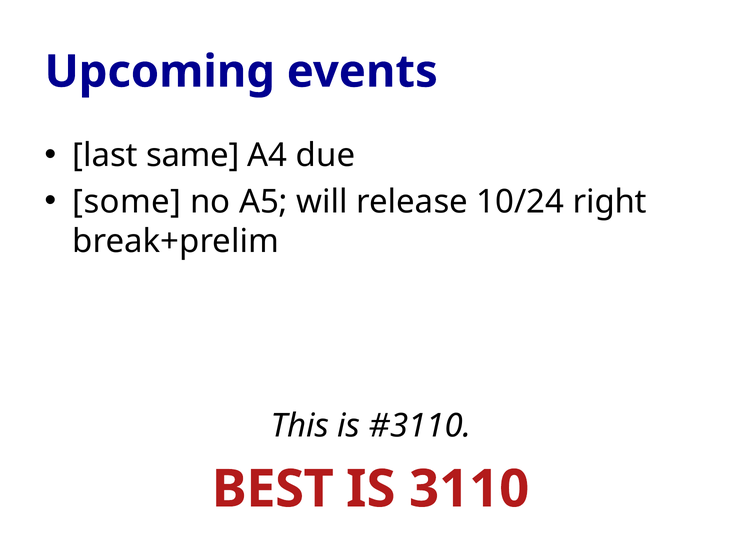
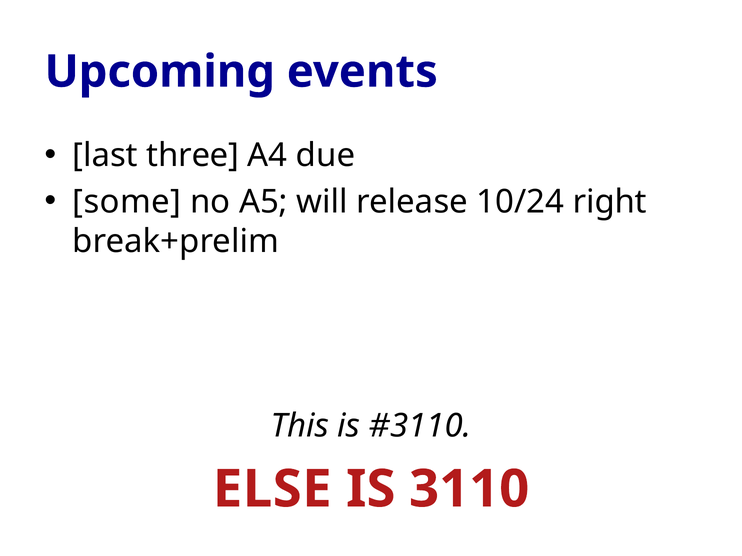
same: same -> three (193, 156)
BEST: BEST -> ELSE (272, 490)
